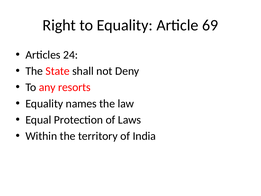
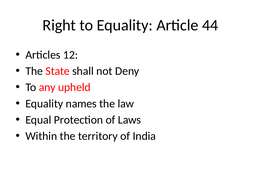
69: 69 -> 44 (210, 25)
24: 24 -> 12 (71, 55)
resorts: resorts -> upheld (74, 87)
